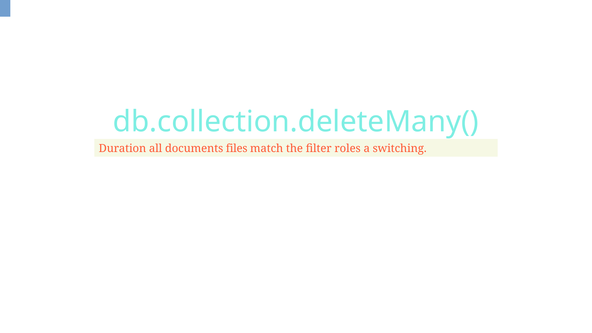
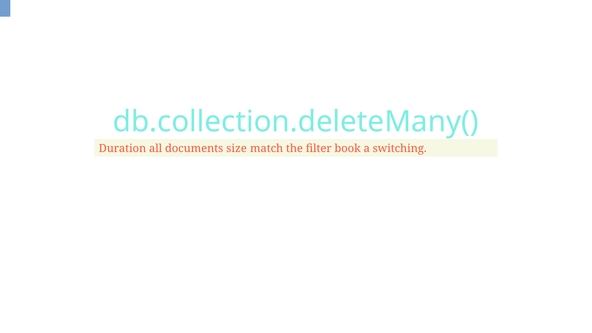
files: files -> size (237, 149)
roles: roles -> book (348, 149)
